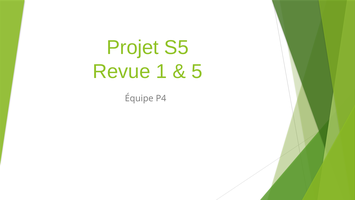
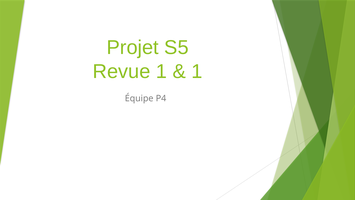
5: 5 -> 1 (197, 71)
